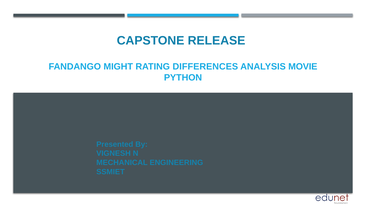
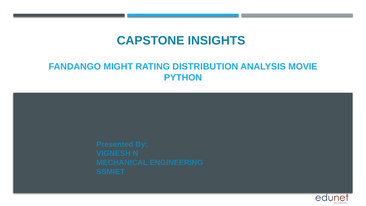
RELEASE: RELEASE -> INSIGHTS (217, 41)
DIFFERENCES: DIFFERENCES -> DISTRIBUTION (205, 66)
